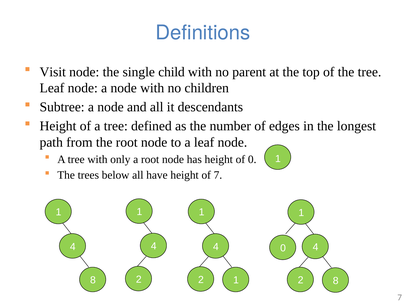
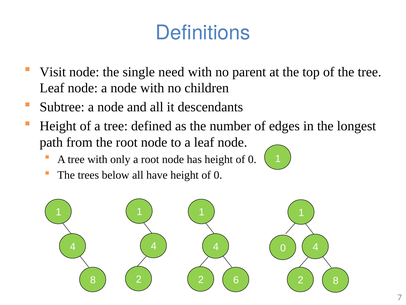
child: child -> need (171, 72)
have height of 7: 7 -> 0 (218, 175)
1: 1 -> 6 (236, 280)
